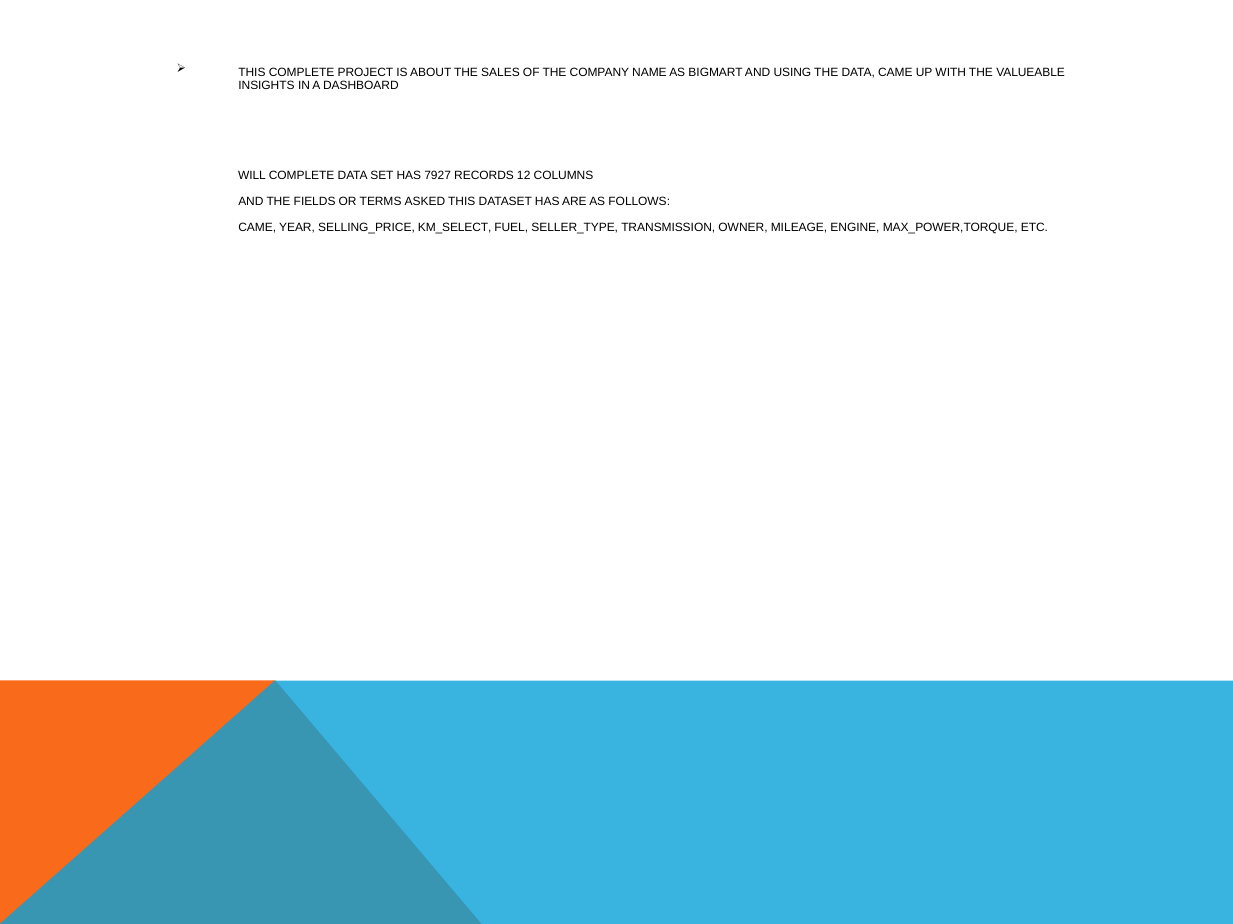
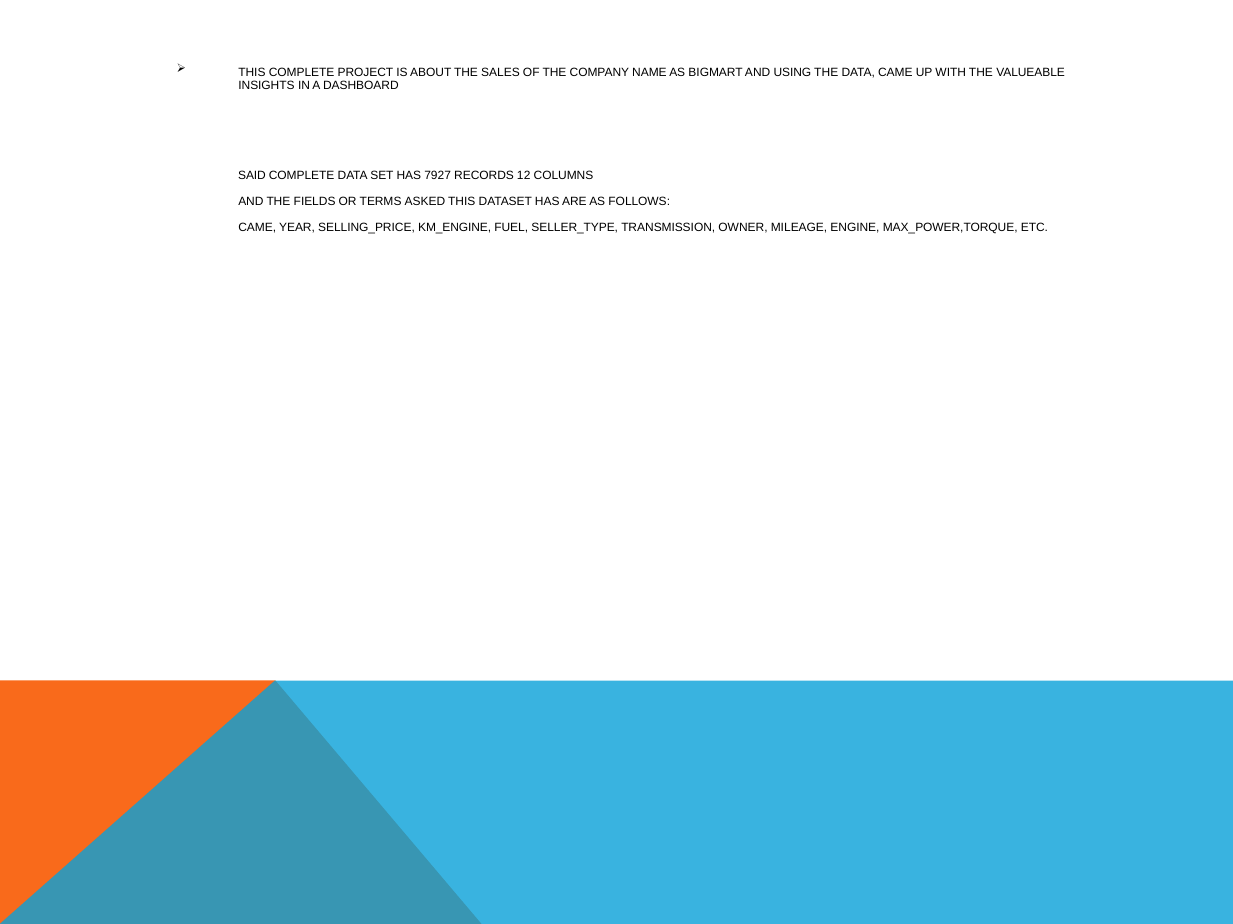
WILL: WILL -> SAID (252, 176)
KM_SELECT: KM_SELECT -> KM_ENGINE (455, 227)
